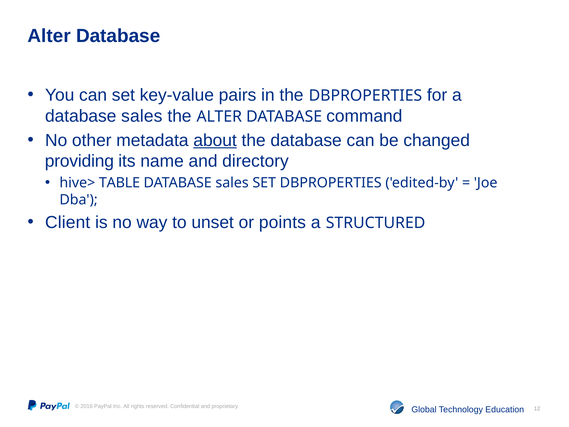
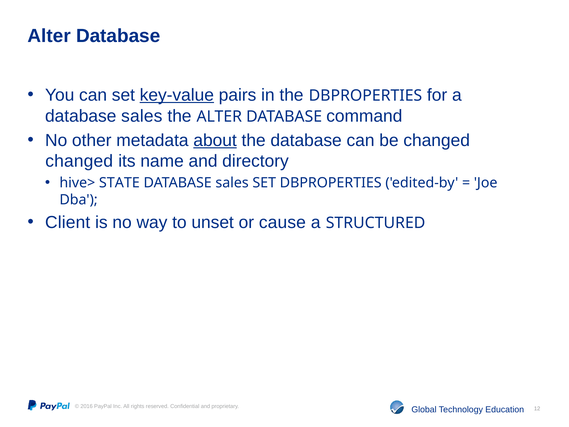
key-value underline: none -> present (177, 95)
providing: providing -> changed (79, 161)
TABLE: TABLE -> STATE (119, 183)
points: points -> cause (282, 222)
